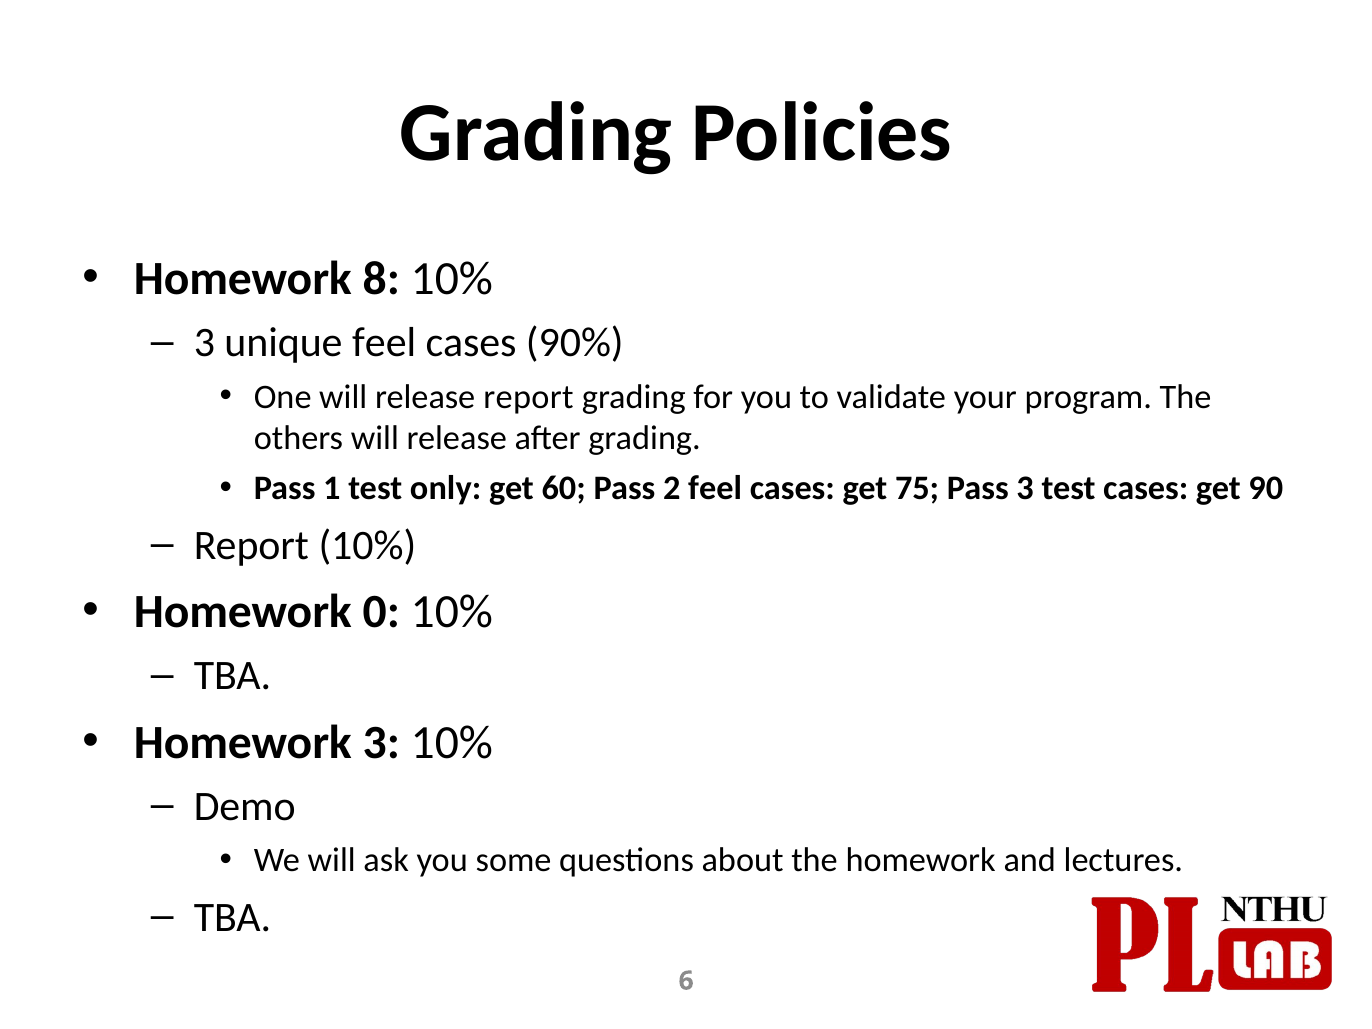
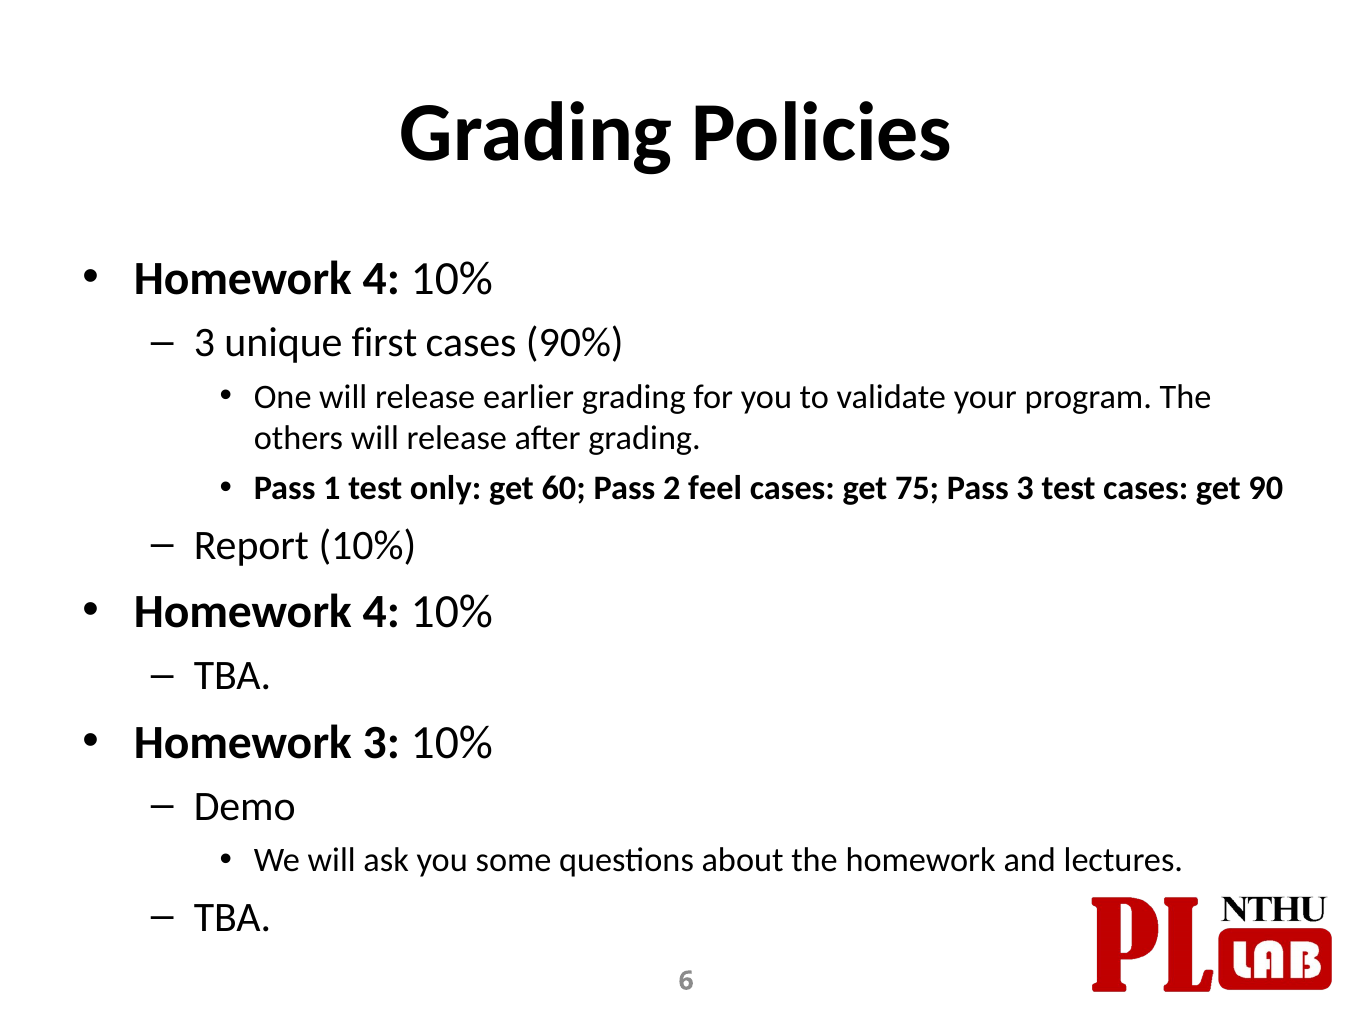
8: 8 -> 4 (381, 279)
unique feel: feel -> first (384, 343)
release report: report -> earlier (529, 397)
0: 0 -> 4 (381, 612)
